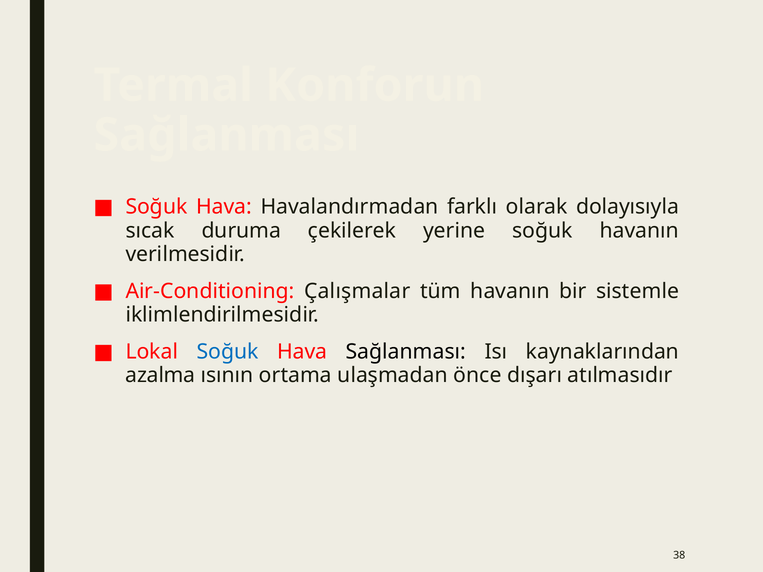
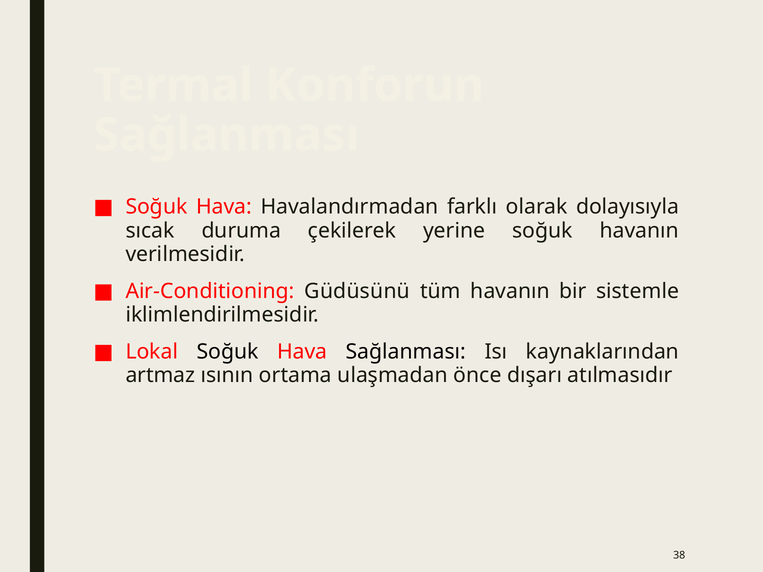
Çalışmalar: Çalışmalar -> Güdüsünü (357, 291)
Soğuk colour: blue -> black (228, 352)
azalma: azalma -> artmaz (160, 376)
